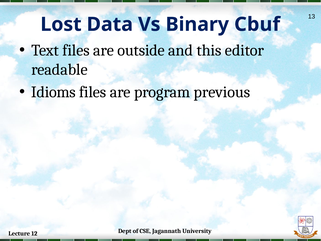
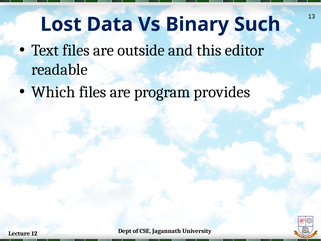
Cbuf: Cbuf -> Such (257, 24)
Idioms: Idioms -> Which (53, 92)
previous: previous -> provides (222, 92)
